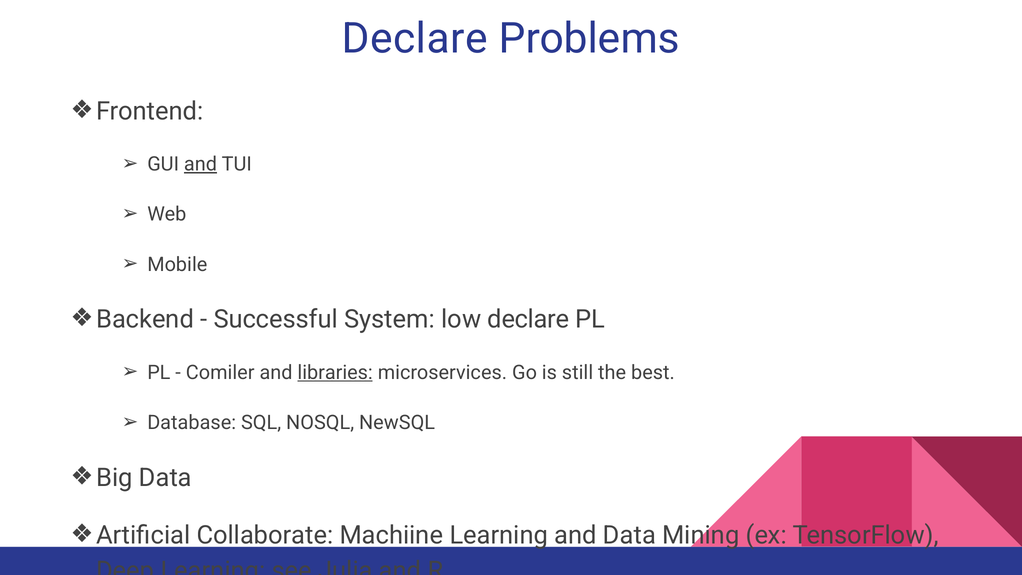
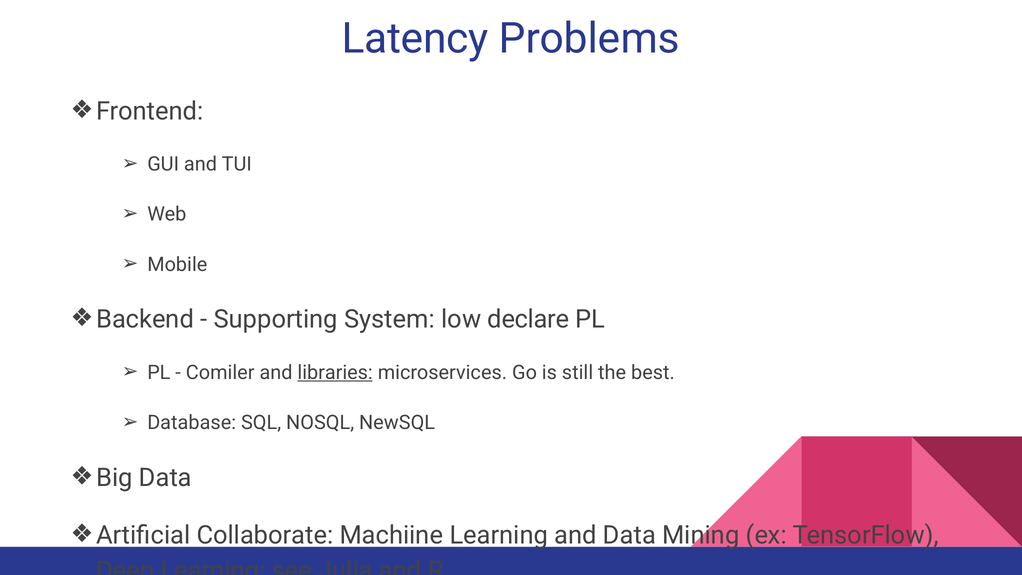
Declare: Declare -> Latency (415, 39)
and underline: present -> none (200, 164)
Successful: Successful -> Supporting (276, 319)
